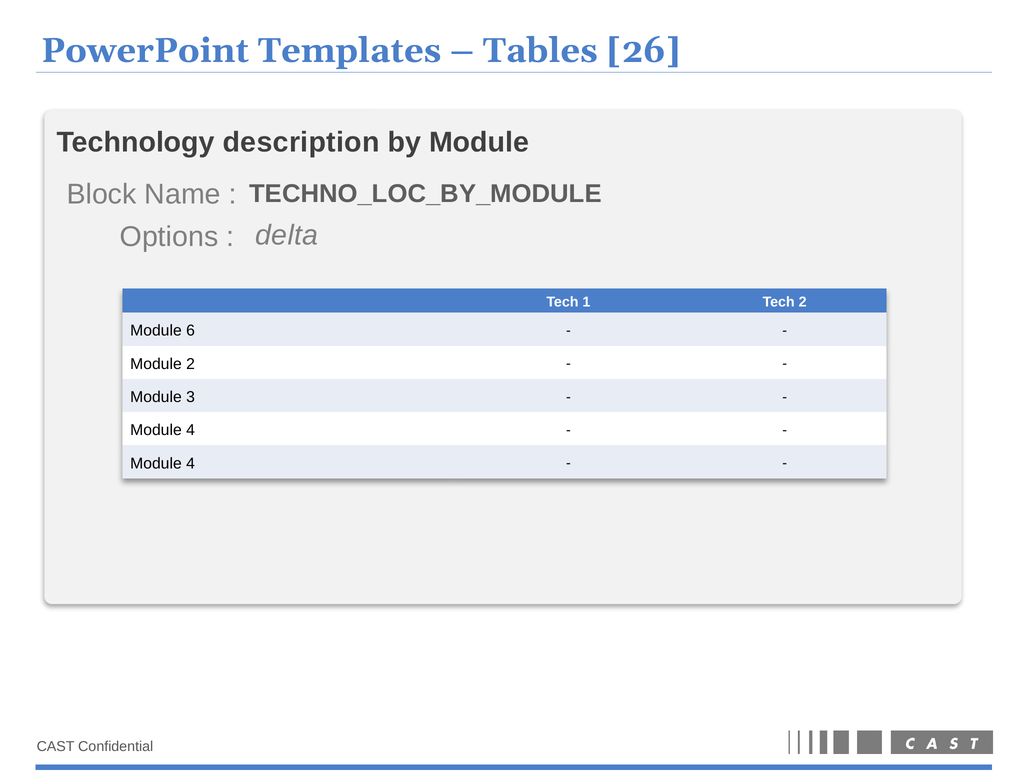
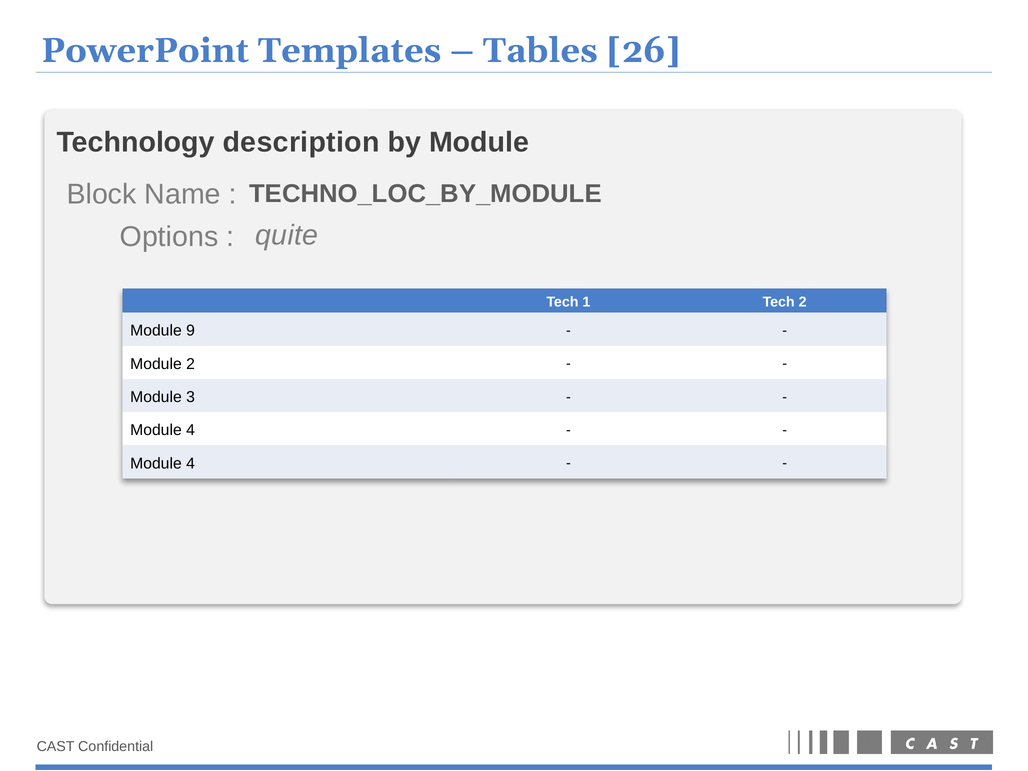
delta: delta -> quite (287, 236)
6: 6 -> 9 (191, 331)
